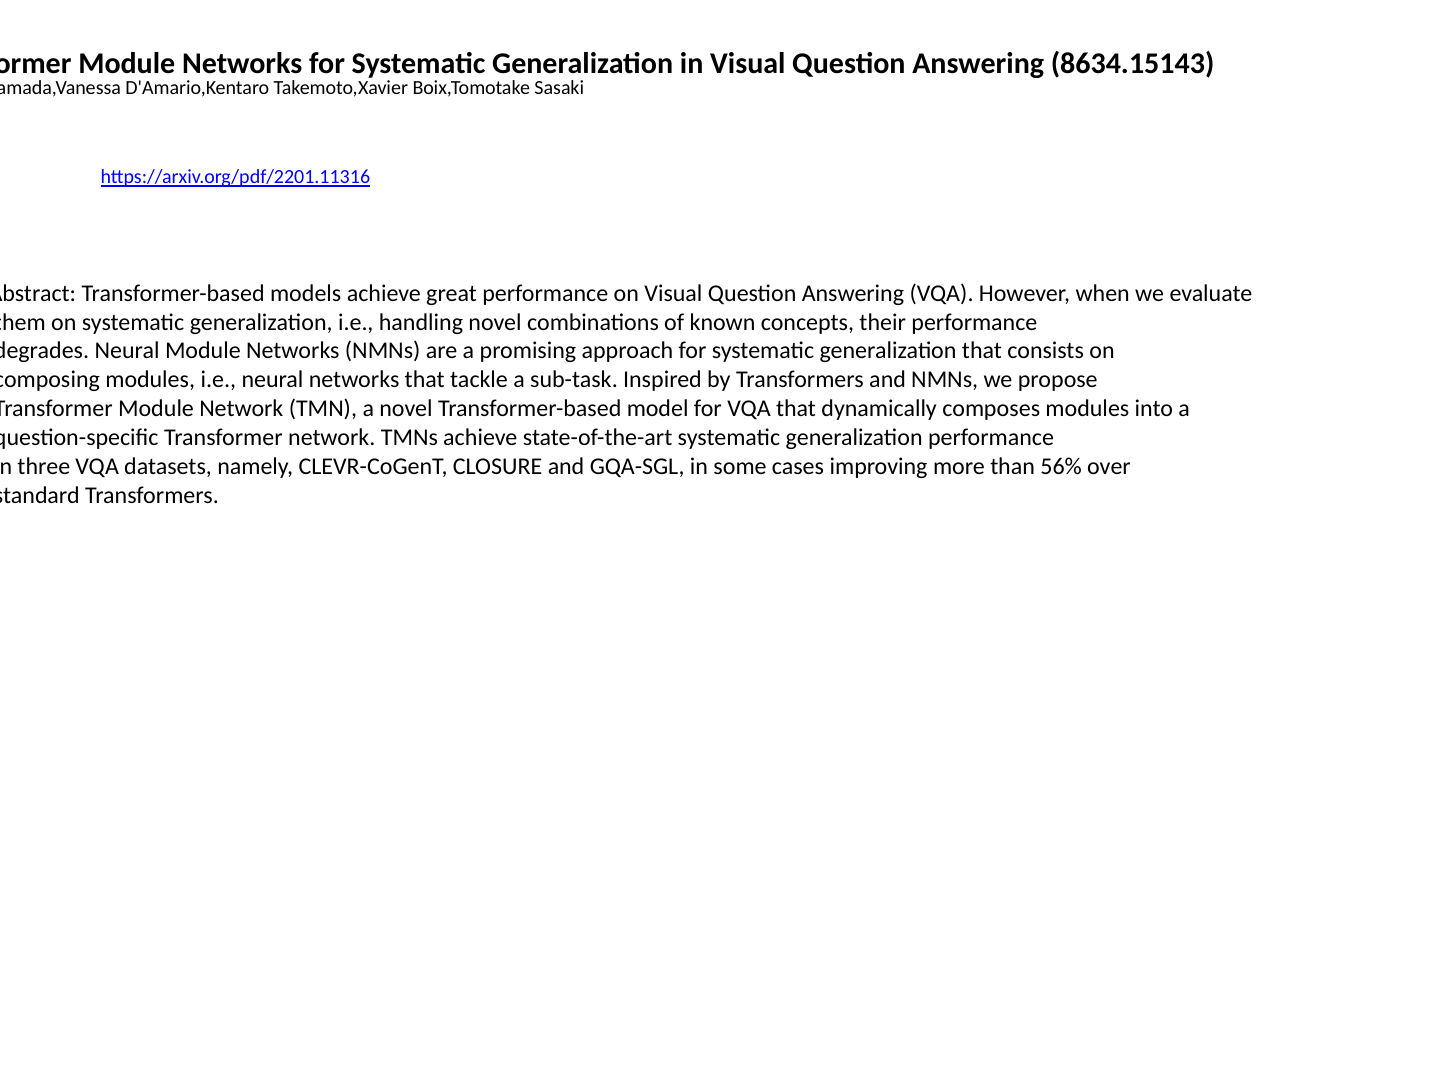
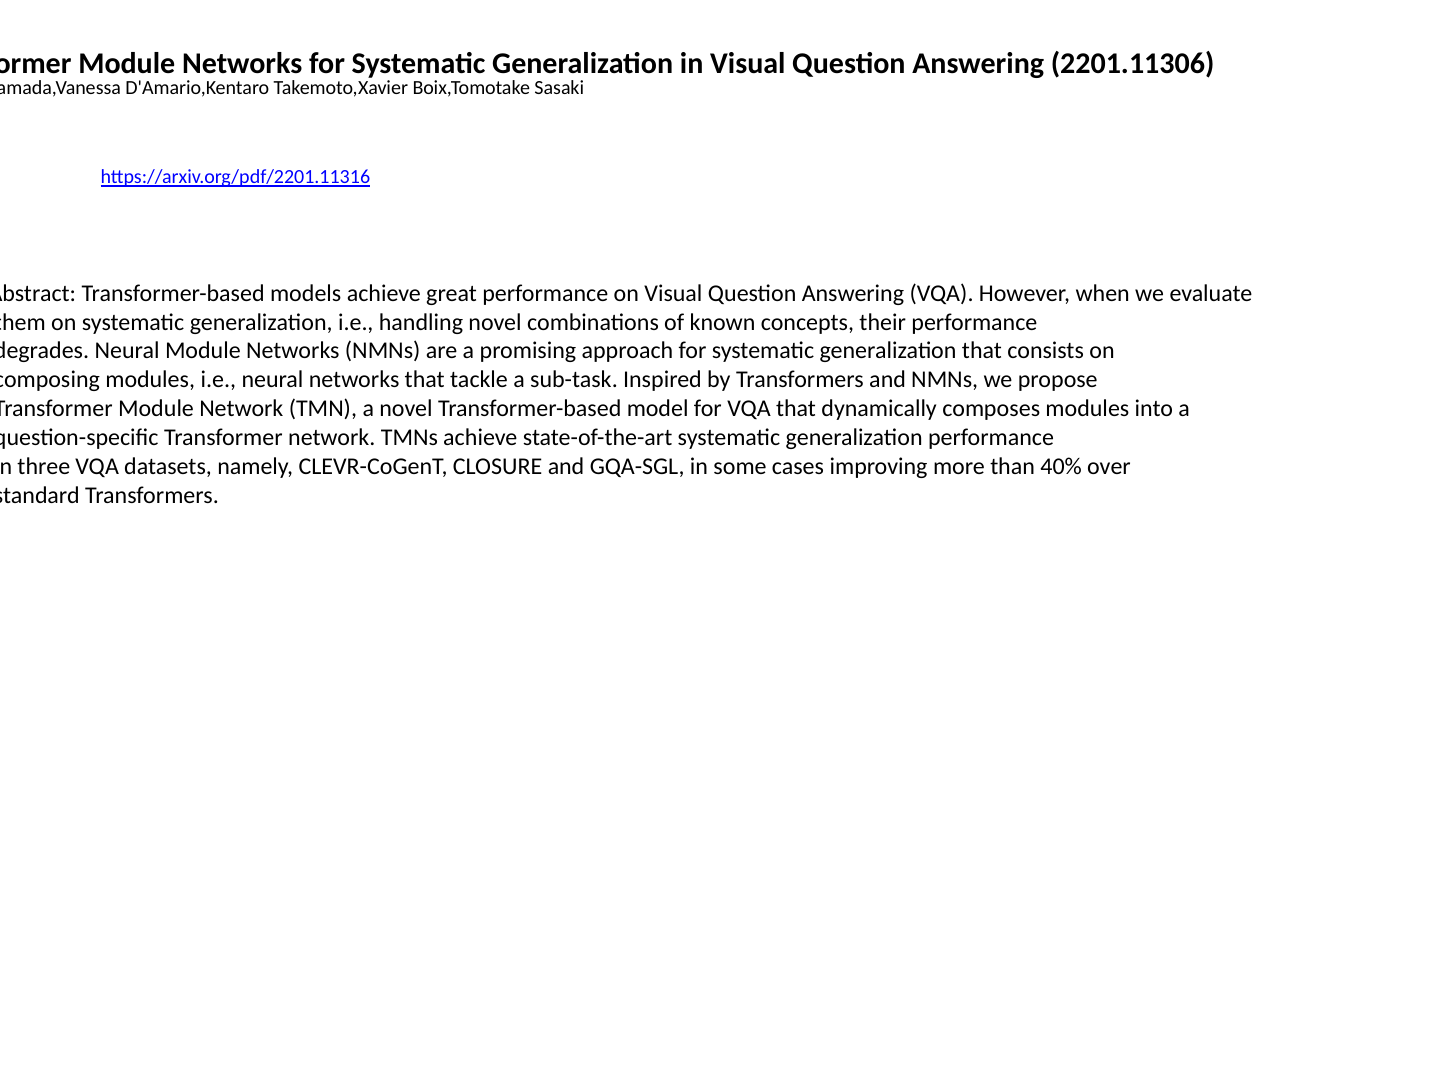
8634.15143: 8634.15143 -> 2201.11306 (1133, 63)
56%: 56% -> 40% (1061, 467)
